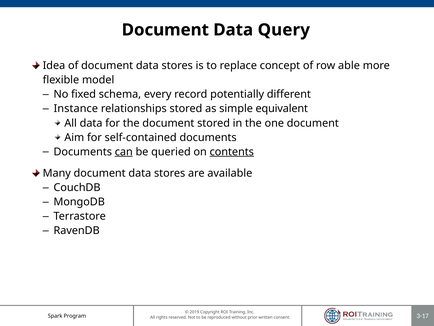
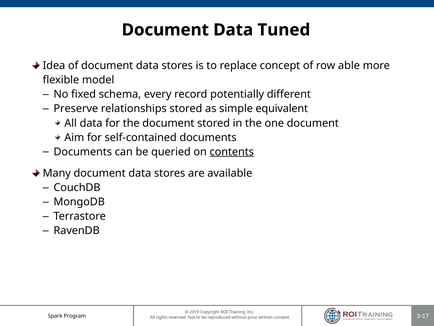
Query: Query -> Tuned (284, 30)
Instance: Instance -> Preserve (76, 109)
can underline: present -> none (124, 152)
